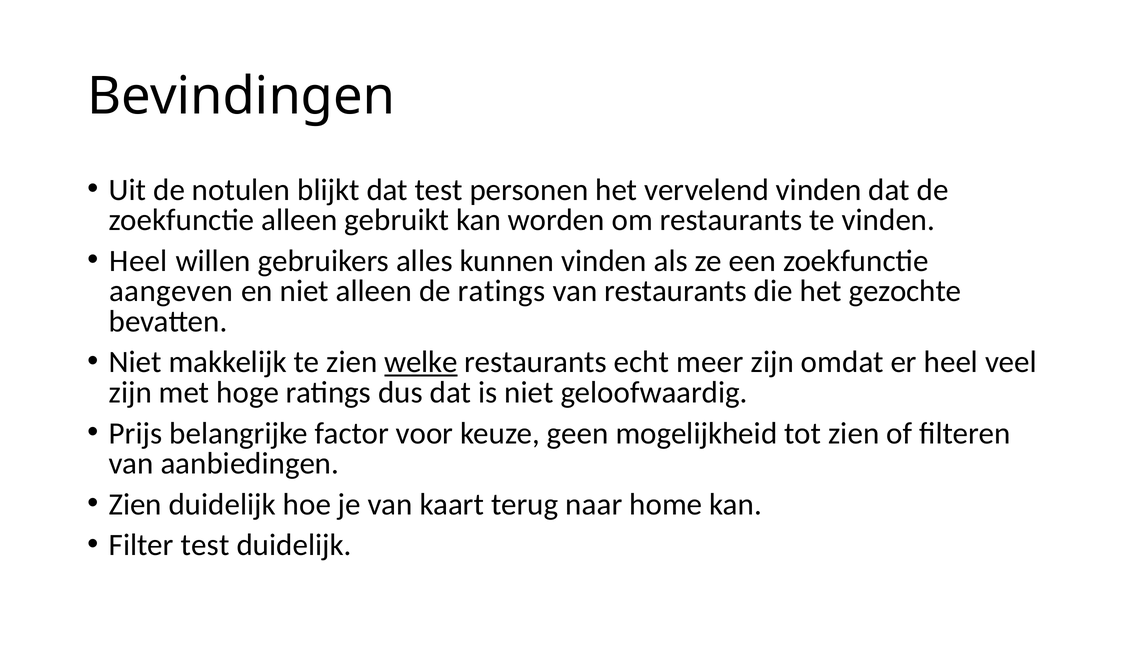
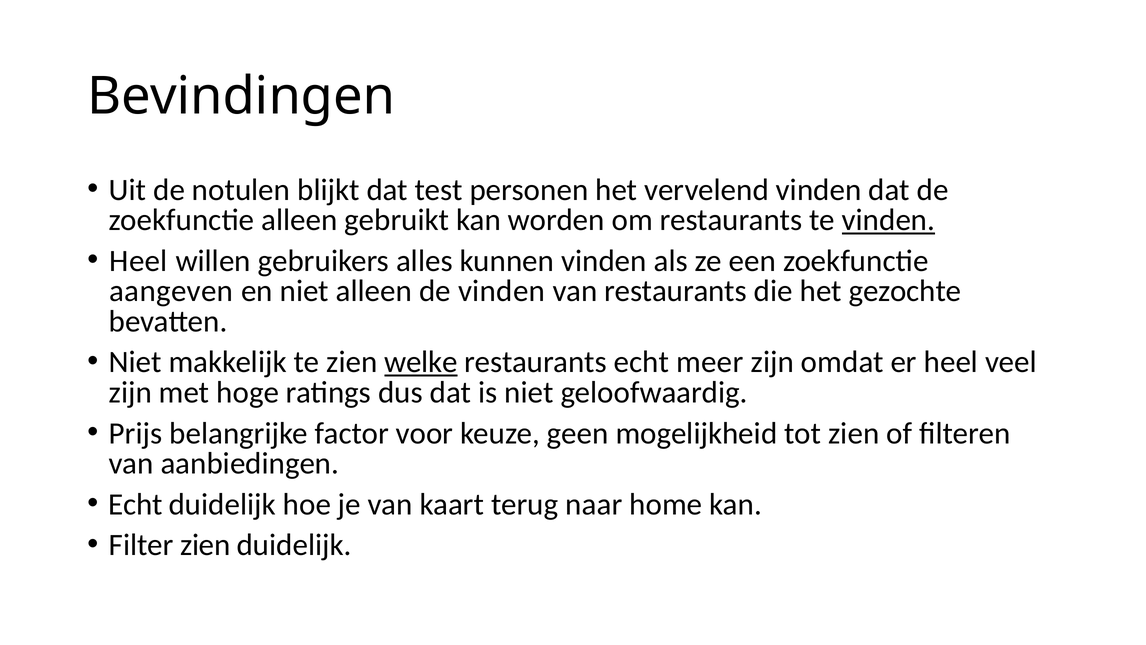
vinden underline: none -> present (888, 220)
de ratings: ratings -> vinden (502, 291)
Zien: Zien -> Echt (135, 504)
Filter test: test -> zien (205, 545)
